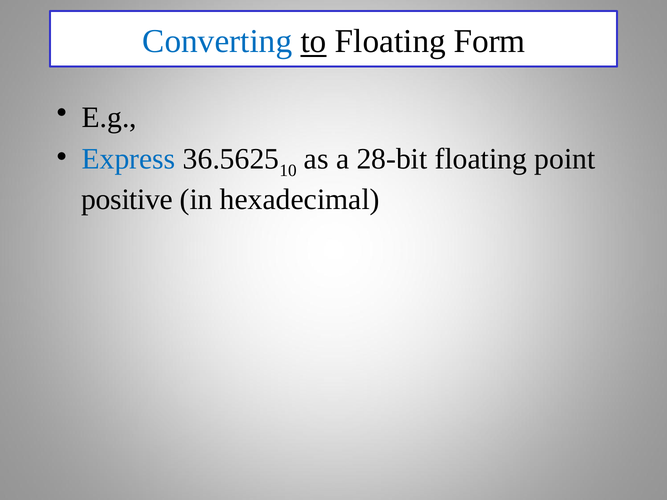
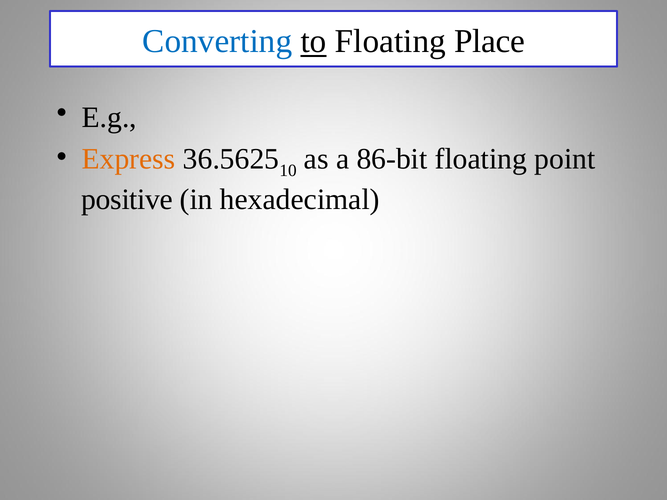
Form: Form -> Place (490, 41)
Express colour: blue -> orange (129, 159)
28-bit: 28-bit -> 86-bit (392, 159)
